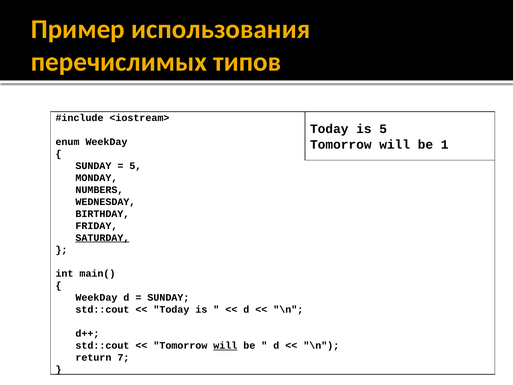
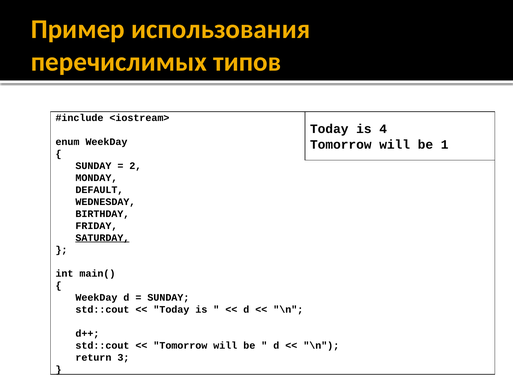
is 5: 5 -> 4 (383, 129)
5: 5 -> 2 (135, 166)
NUMBERS: NUMBERS -> DEFAULT (99, 190)
will underline: present -> none (225, 345)
7: 7 -> 3 (123, 357)
